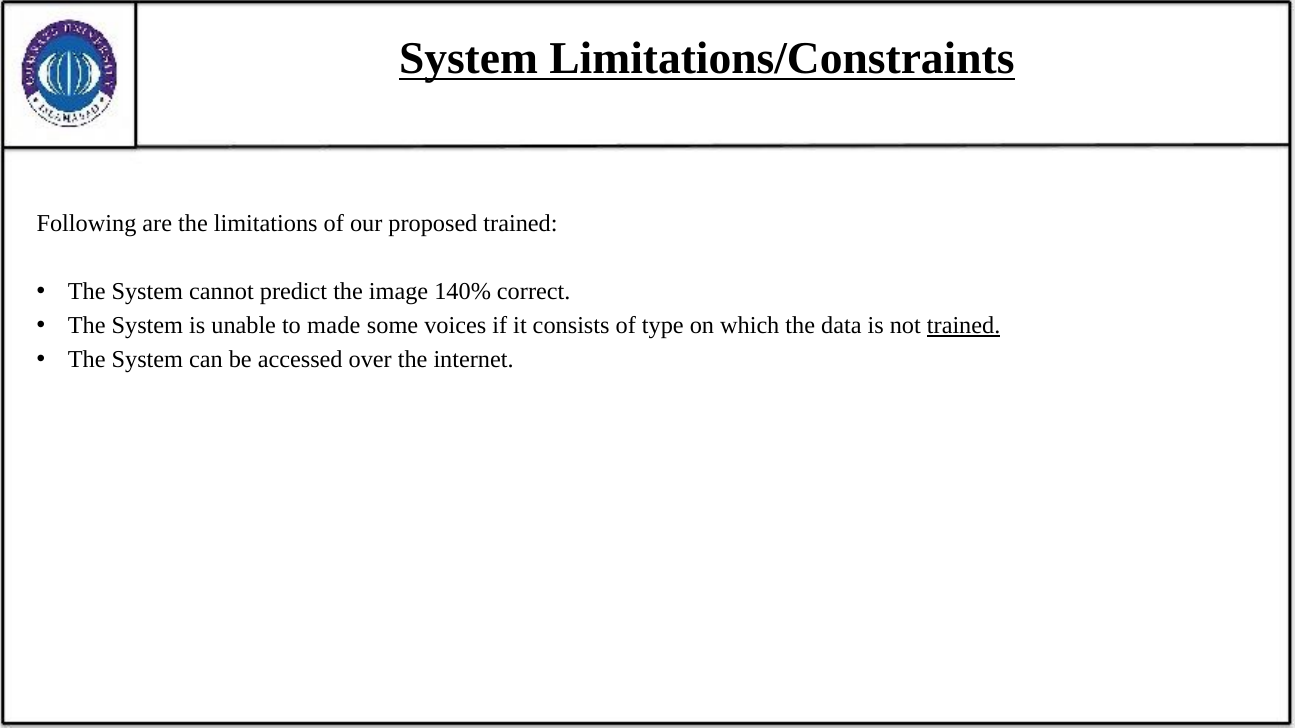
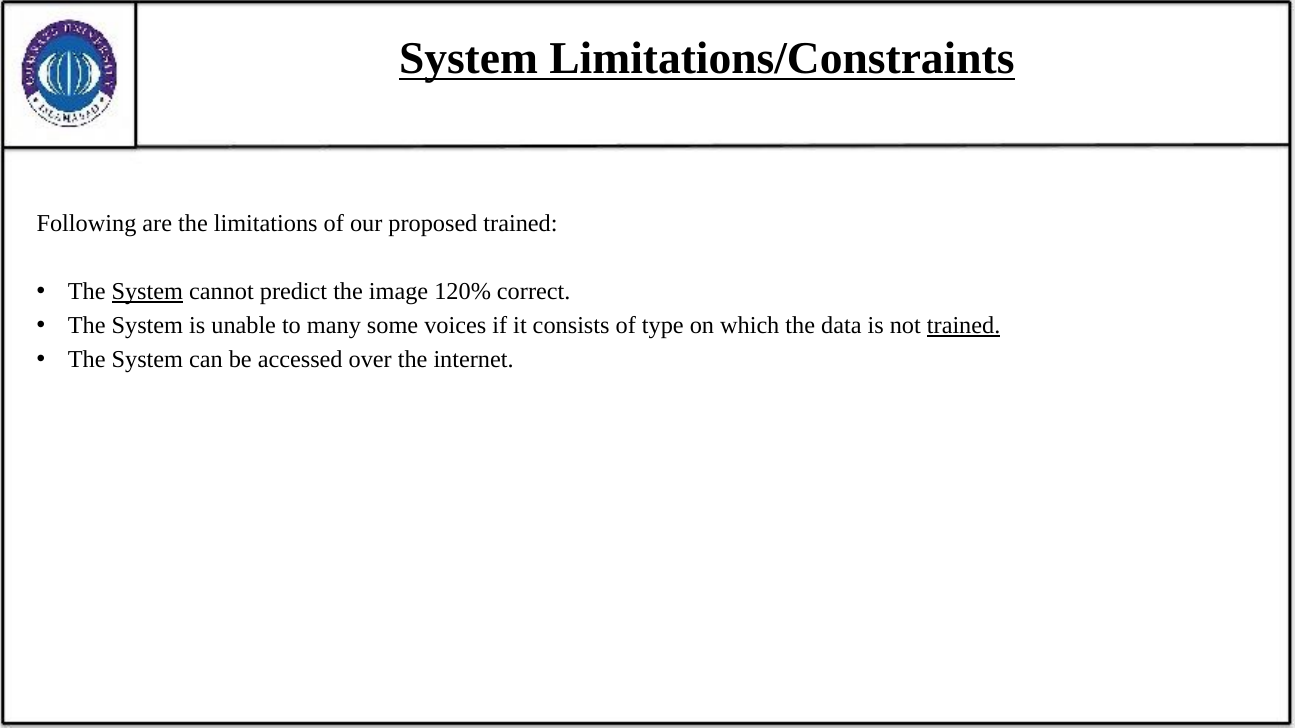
System underline: none -> present (147, 292)
140%: 140% -> 120% (463, 292)
made: made -> many (334, 326)
